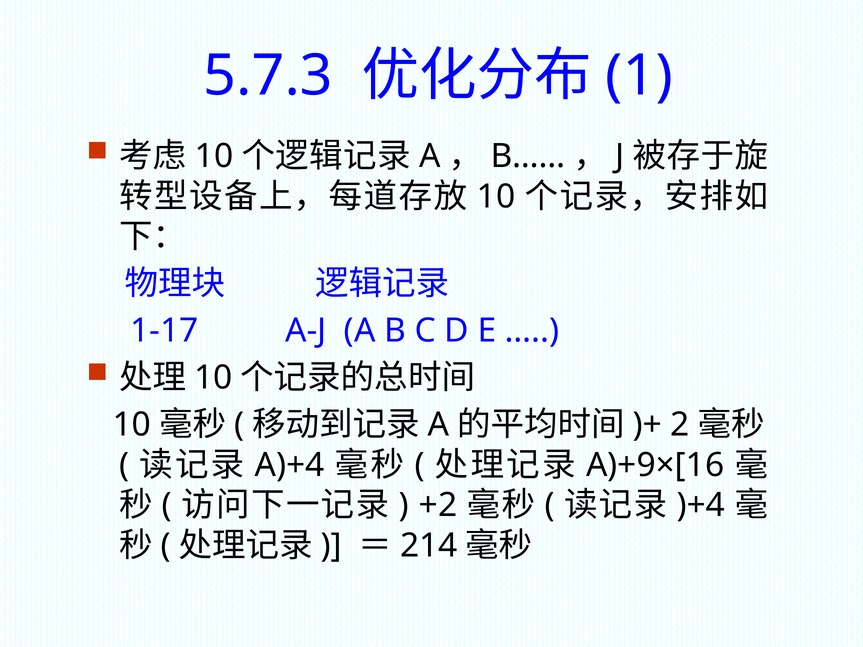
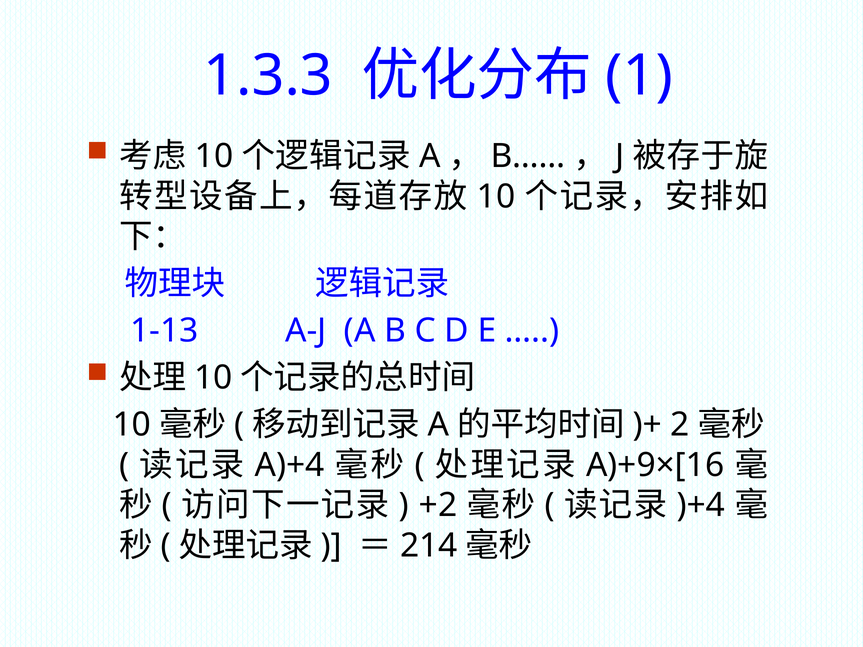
5.7.3: 5.7.3 -> 1.3.3 (268, 76)
1-17: 1-17 -> 1-13 (164, 331)
